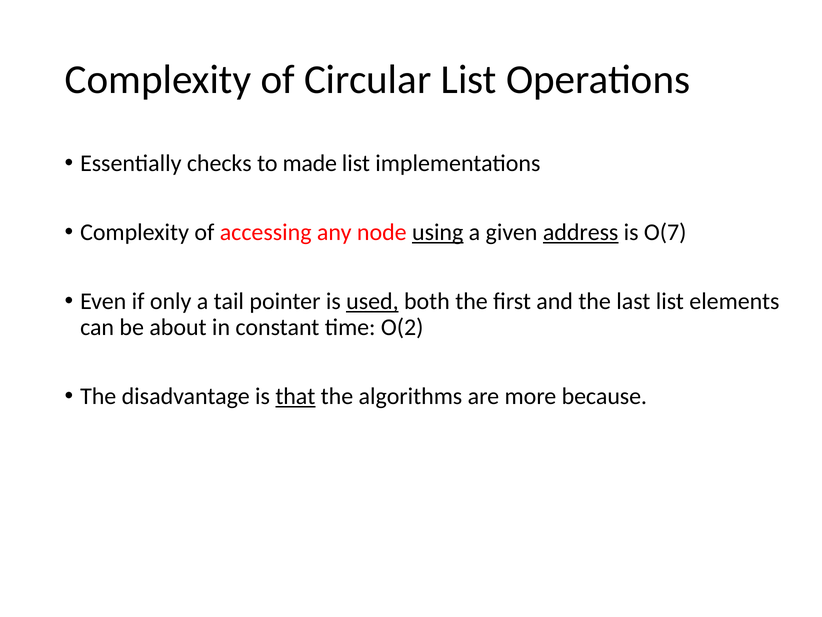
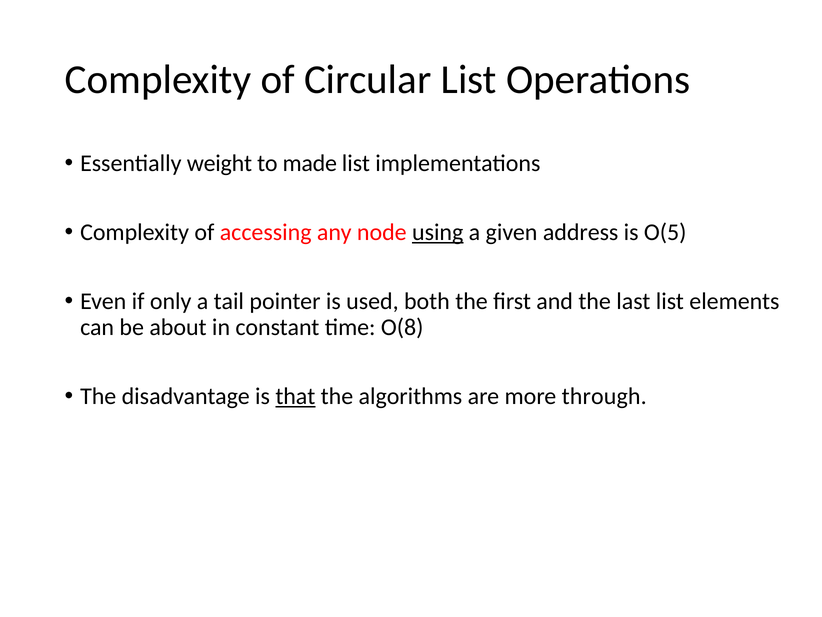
checks: checks -> weight (219, 163)
address underline: present -> none (581, 232)
O(7: O(7 -> O(5 (665, 232)
used underline: present -> none (372, 301)
O(2: O(2 -> O(8 (402, 327)
because: because -> through (604, 396)
